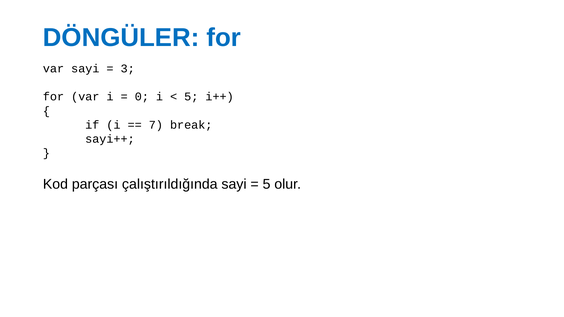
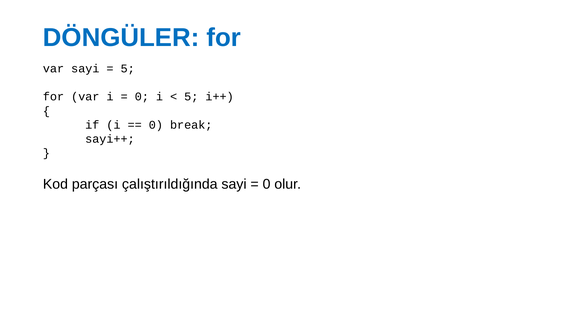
3: 3 -> 5 (128, 69)
7: 7 -> 0 (156, 125)
5: 5 -> 0 (267, 184)
